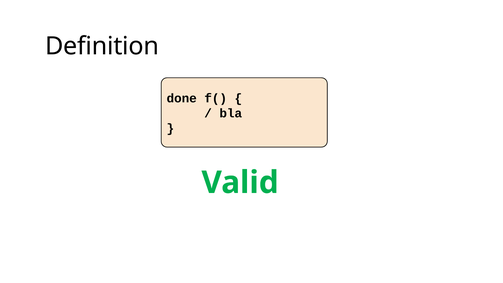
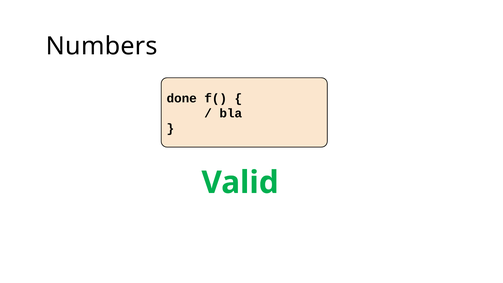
Definition: Definition -> Numbers (102, 46)
